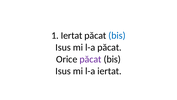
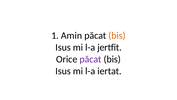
1 Iertat: Iertat -> Amin (72, 35)
bis colour: blue -> orange (117, 35)
l-a păcat: păcat -> jertfit (110, 47)
